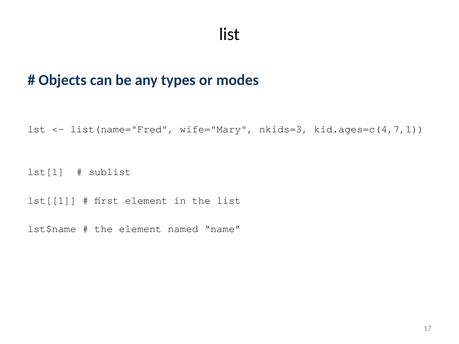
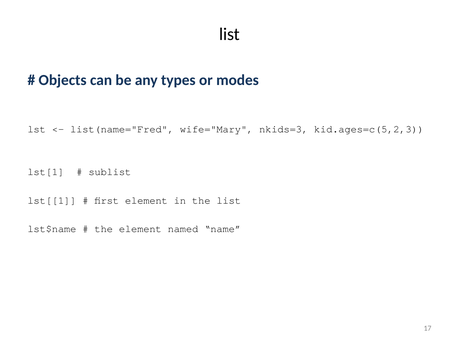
kid.ages=c(4,7,1: kid.ages=c(4,7,1 -> kid.ages=c(5,2,3 (369, 129)
